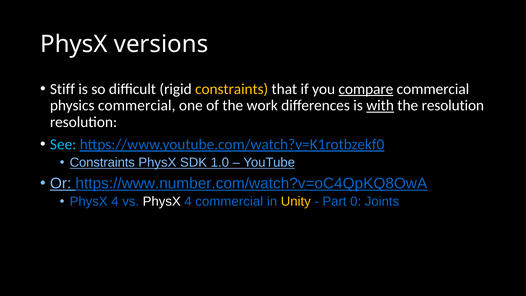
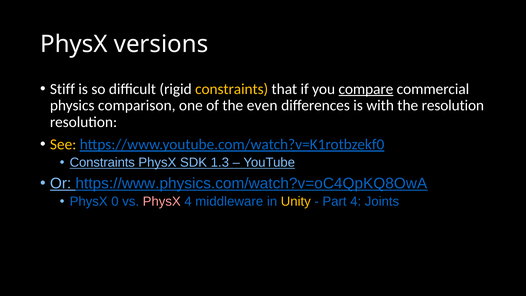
physics commercial: commercial -> comparison (137, 106)
work: work -> even (262, 106)
with underline: present -> none (380, 106)
See colour: light blue -> yellow (63, 144)
1.0: 1.0 -> 1.3 (220, 163)
https://www.number.com/watch?v=oC4QpKQ8OwA: https://www.number.com/watch?v=oC4QpKQ8OwA -> https://www.physics.com/watch?v=oC4QpKQ8OwA (251, 183)
4: 4 -> 0 (115, 202)
PhysX colour: white -> pink (162, 202)
4 commercial: commercial -> middleware (229, 202)
Part 0: 0 -> 4 (356, 202)
